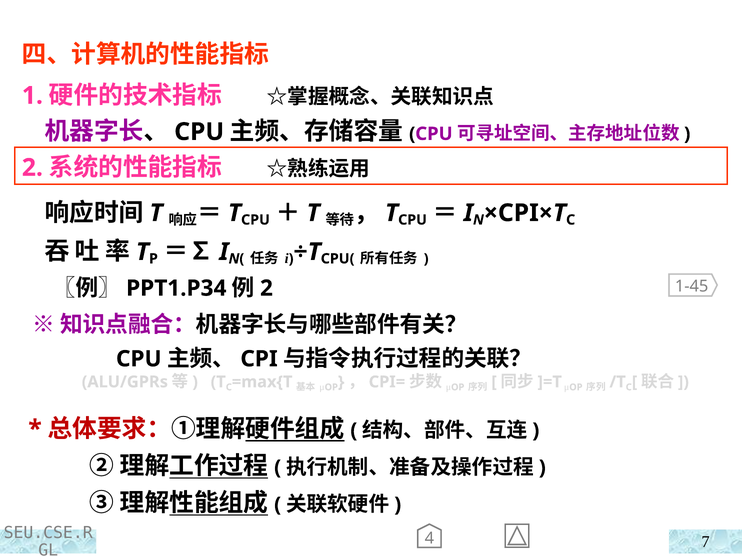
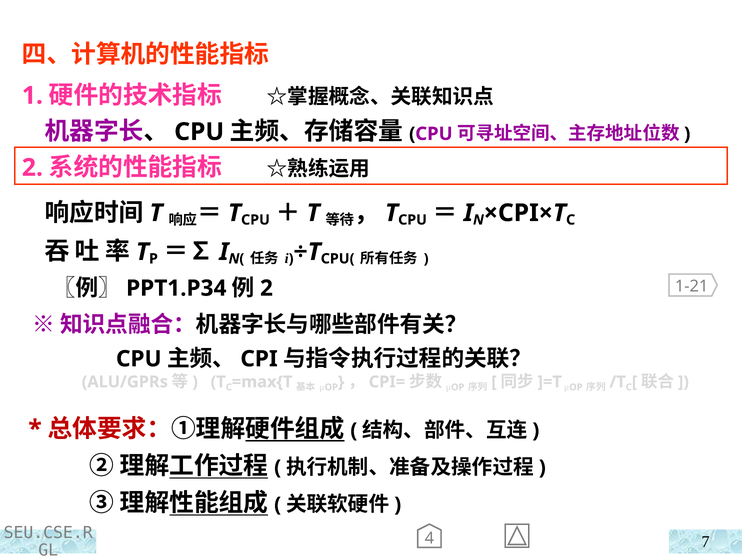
1-45: 1-45 -> 1-21 (692, 286)
